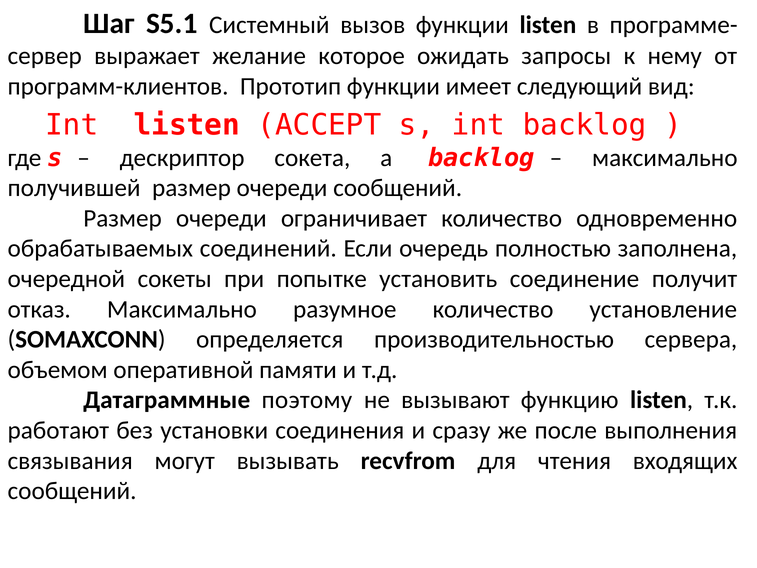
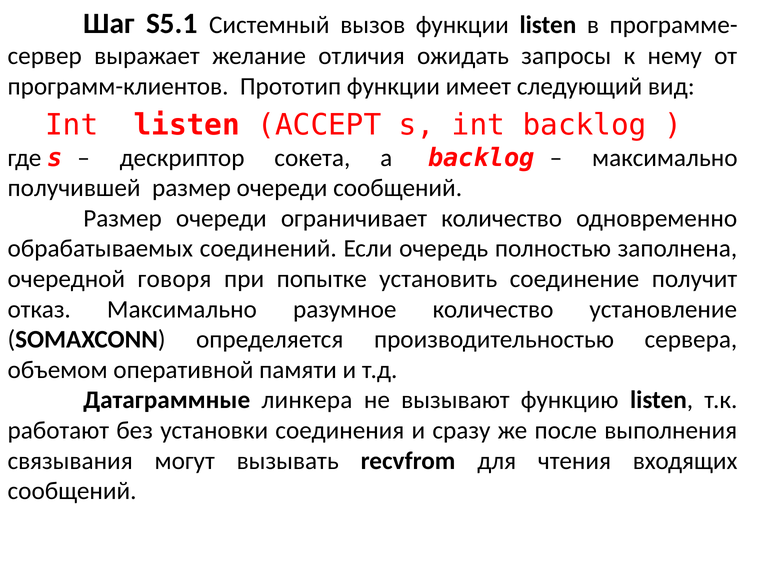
которое: которое -> отличия (362, 56)
сокеты: сокеты -> говоря (174, 279)
поэтому: поэтому -> линкера (307, 400)
